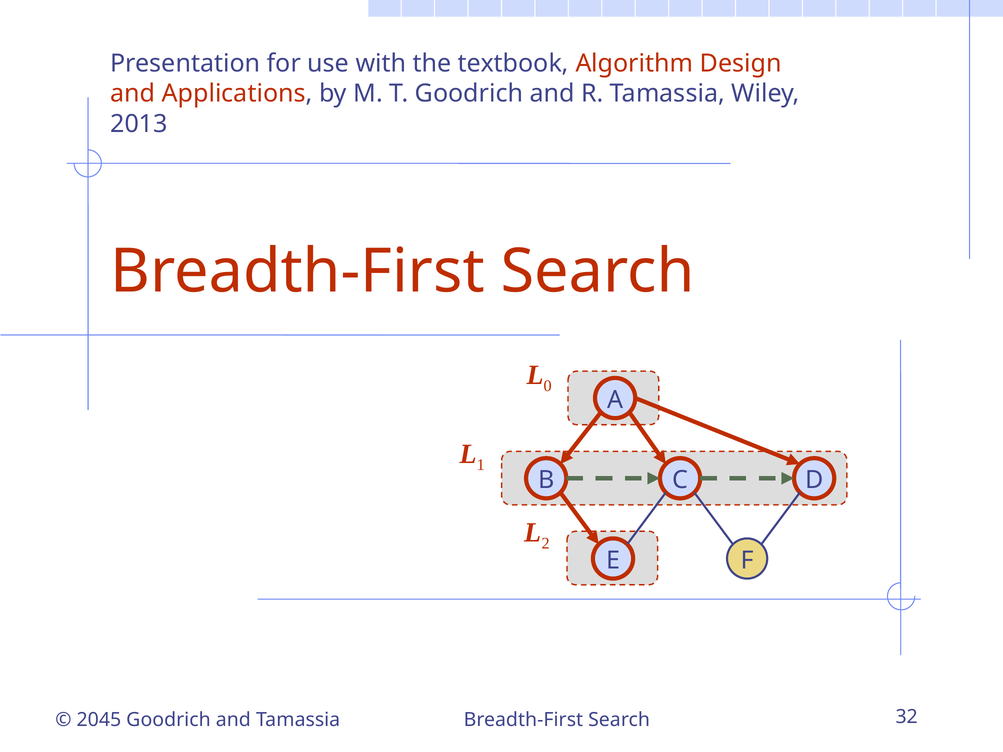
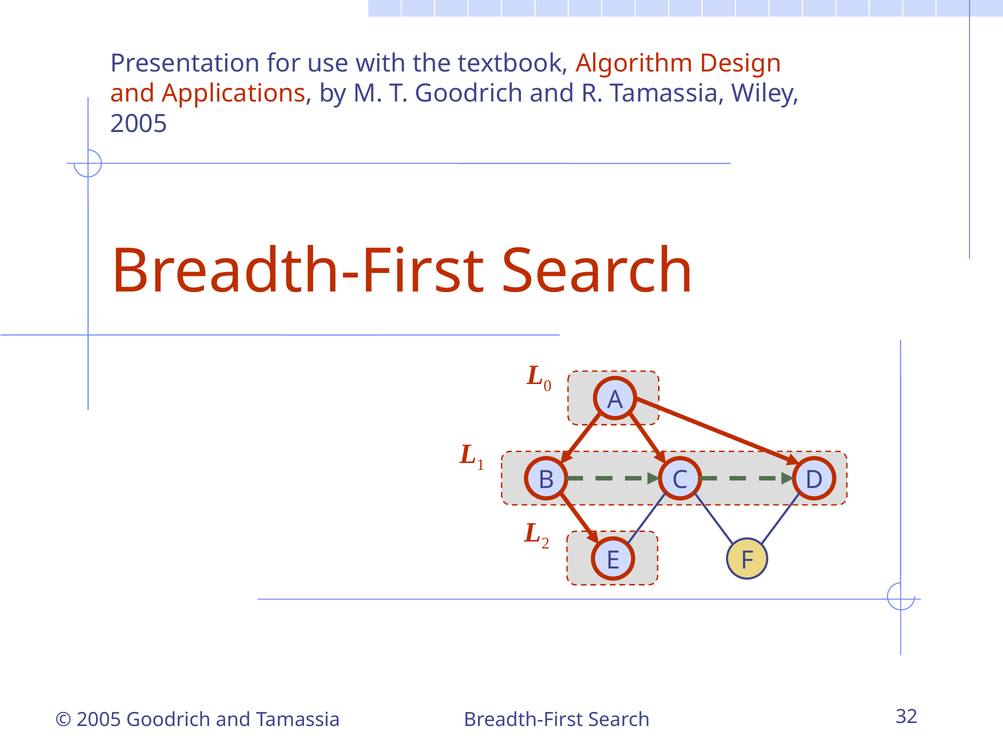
2013: 2013 -> 2005 (139, 124)
2045: 2045 -> 2005 (99, 720)
